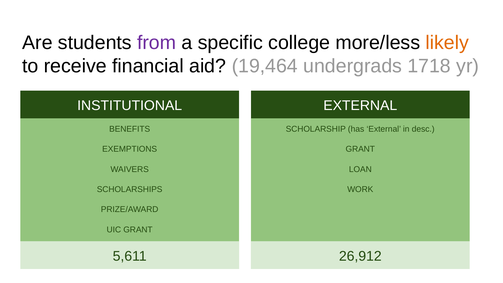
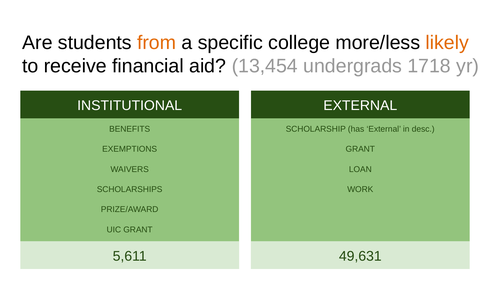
from colour: purple -> orange (157, 43)
19,464: 19,464 -> 13,454 (265, 66)
26,912: 26,912 -> 49,631 (360, 256)
